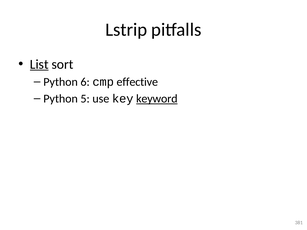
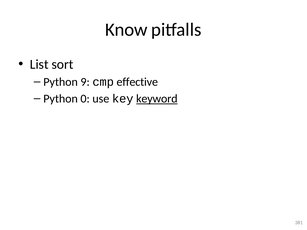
Lstrip: Lstrip -> Know (126, 30)
List underline: present -> none (39, 64)
6: 6 -> 9 (85, 82)
5: 5 -> 0 (85, 99)
